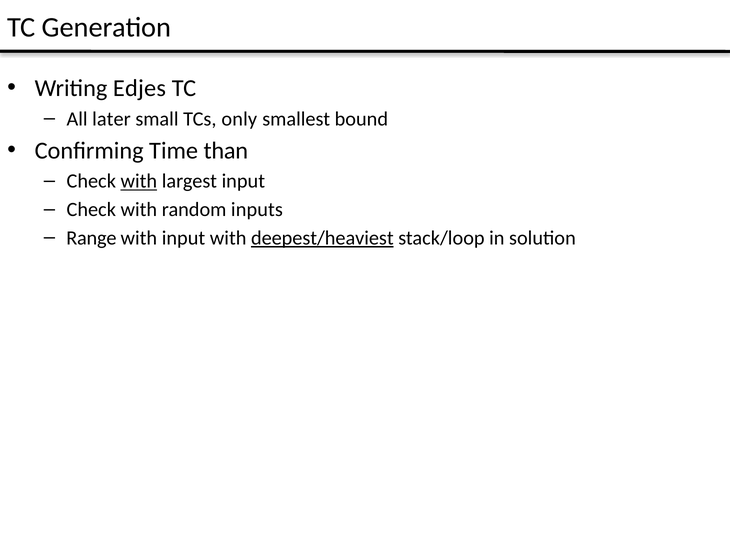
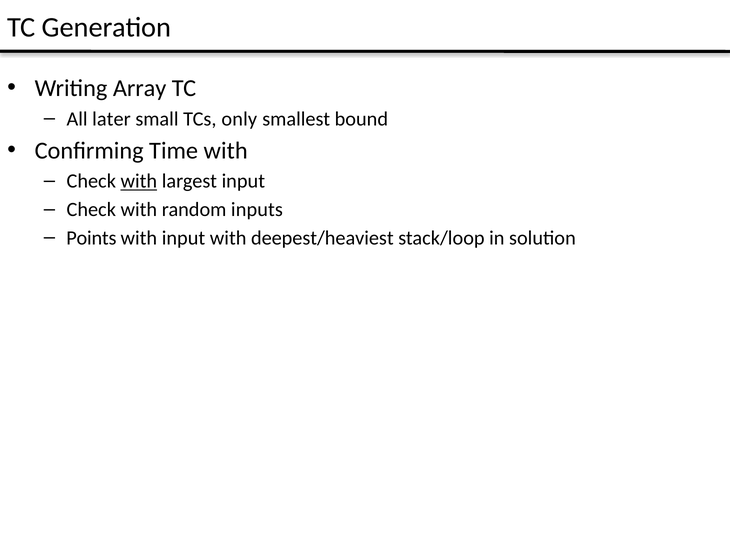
Edjes: Edjes -> Array (140, 88)
Time than: than -> with (226, 151)
Range: Range -> Points (91, 238)
deepest/heaviest underline: present -> none (322, 238)
